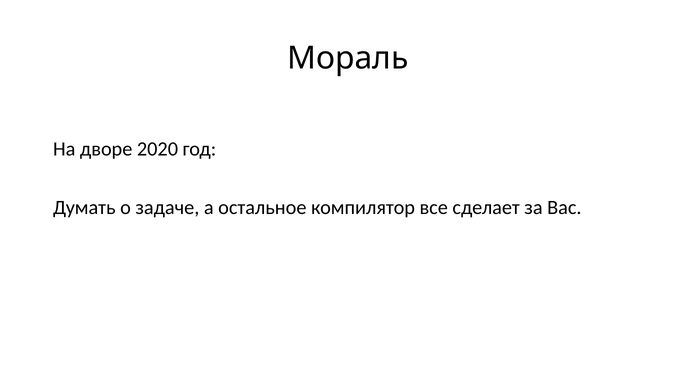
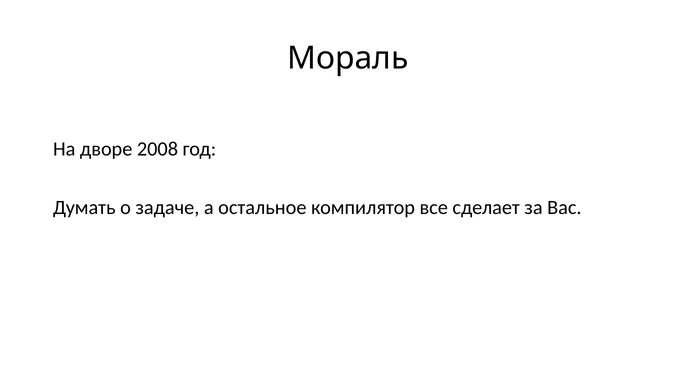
2020: 2020 -> 2008 (157, 149)
